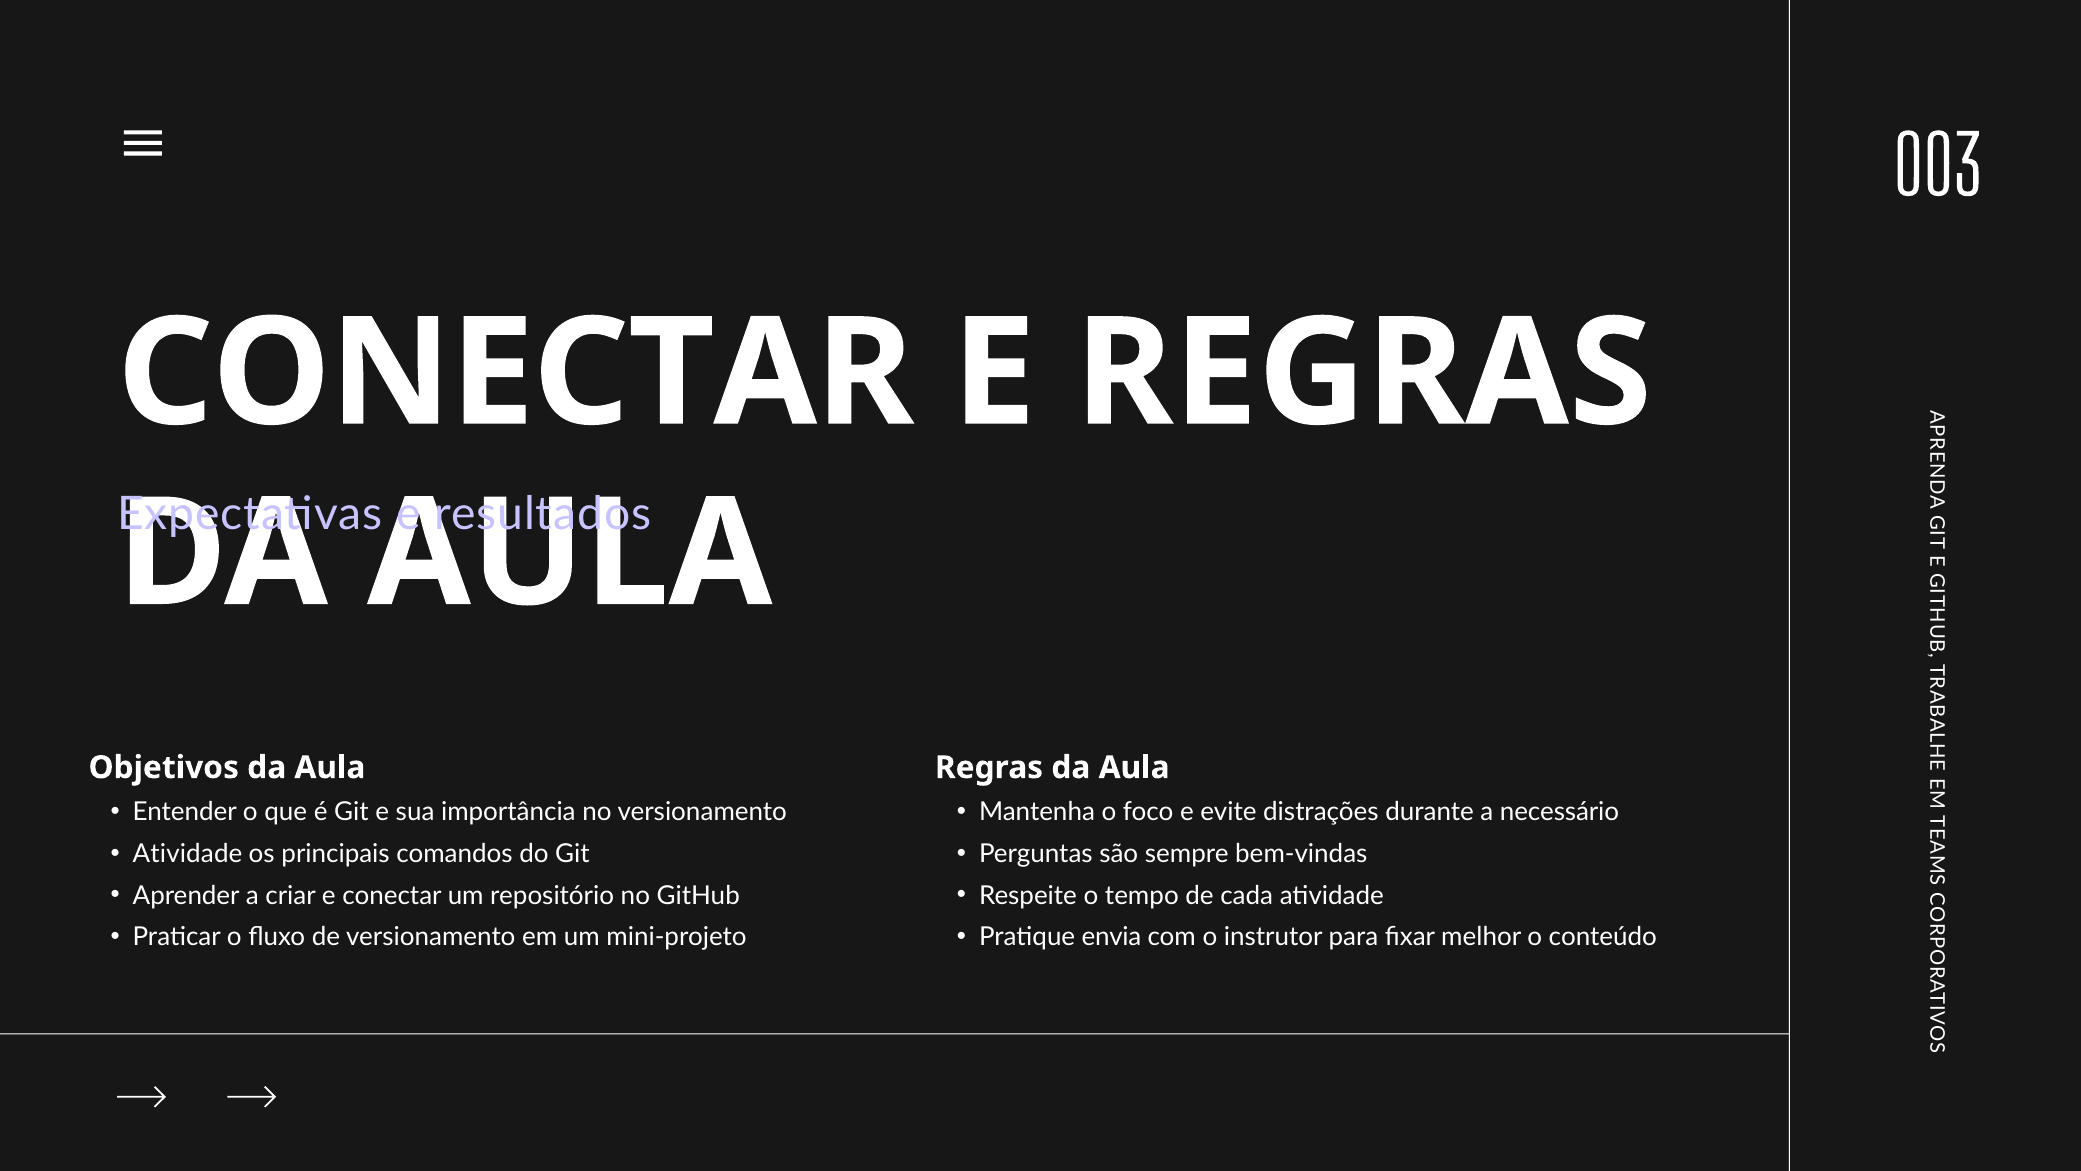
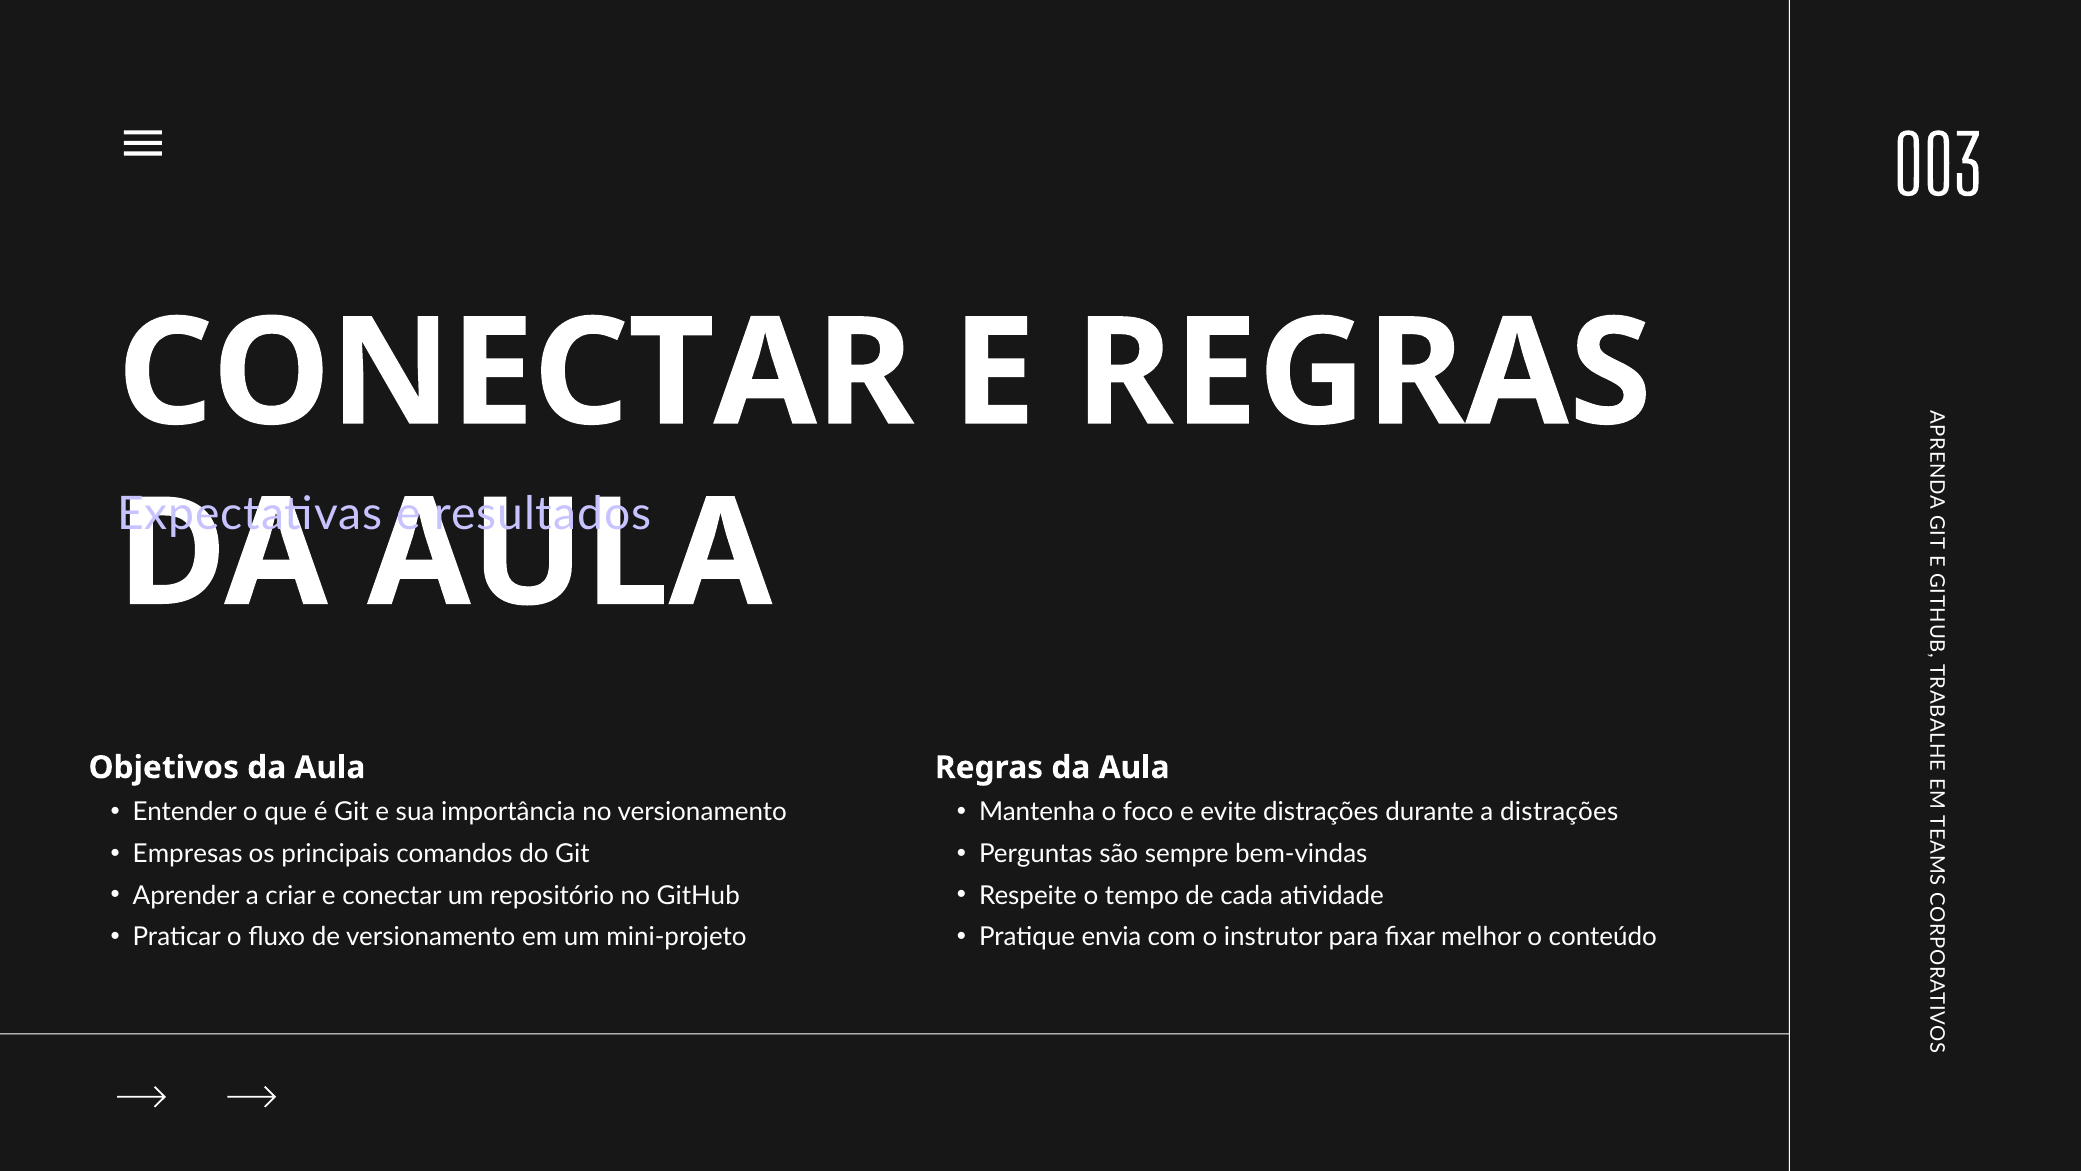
a necessário: necessário -> distrações (1559, 812)
Atividade: Atividade -> Empresas (188, 854)
